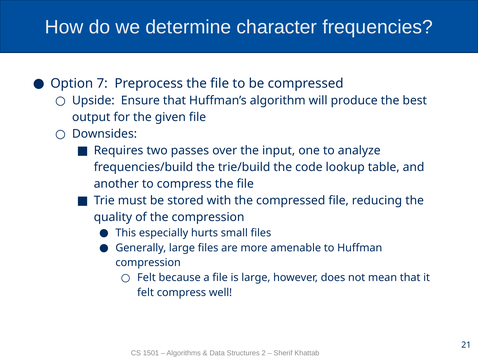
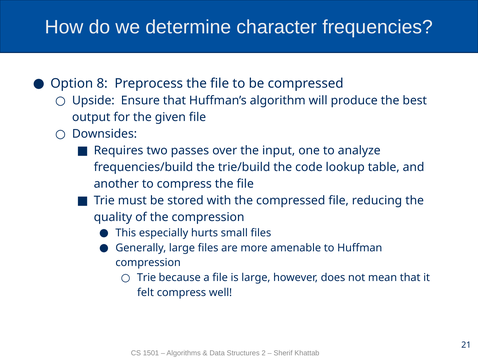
7: 7 -> 8 (102, 83)
Felt: Felt -> Trie (147, 277)
